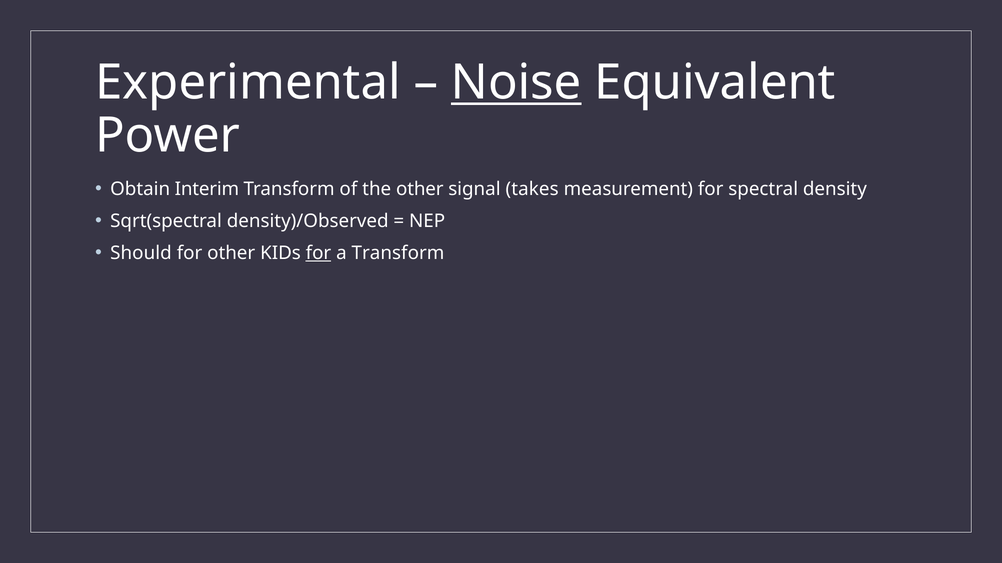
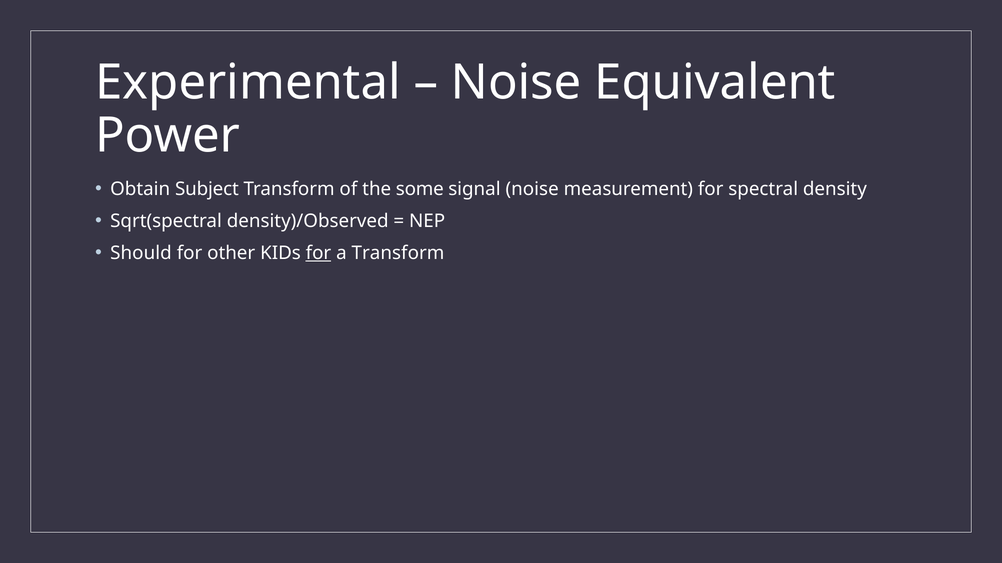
Noise underline: present -> none (516, 83)
Interim: Interim -> Subject (207, 189)
the other: other -> some (420, 189)
signal takes: takes -> noise (532, 189)
